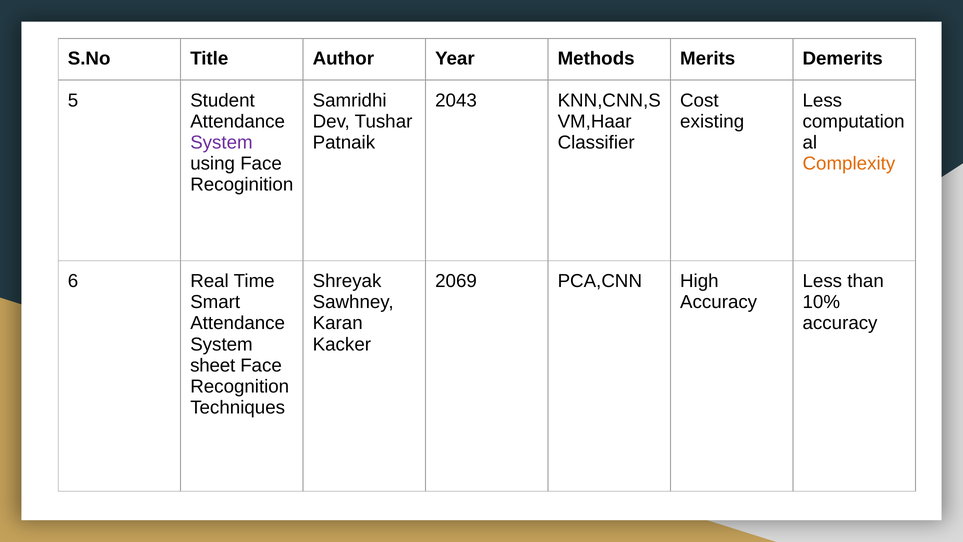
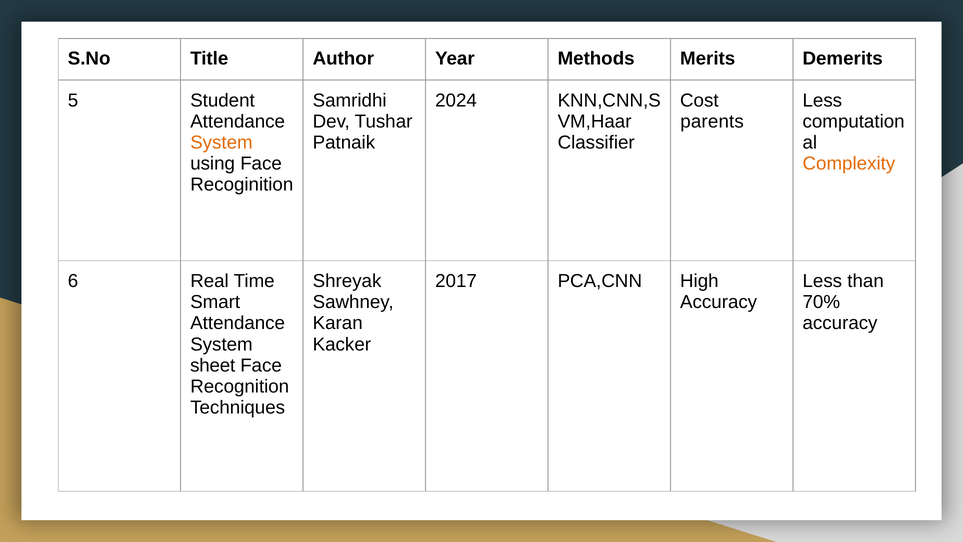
2043: 2043 -> 2024 (456, 100)
existing: existing -> parents (712, 122)
System colour: purple -> orange (221, 143)
2069: 2069 -> 2017 (456, 281)
10%: 10% -> 70% (821, 302)
